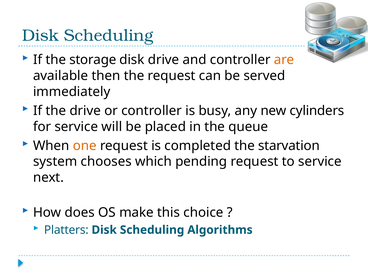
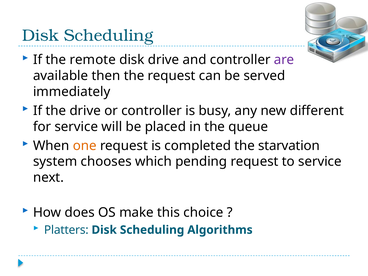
storage: storage -> remote (93, 60)
are colour: orange -> purple (284, 60)
cylinders: cylinders -> different (317, 111)
